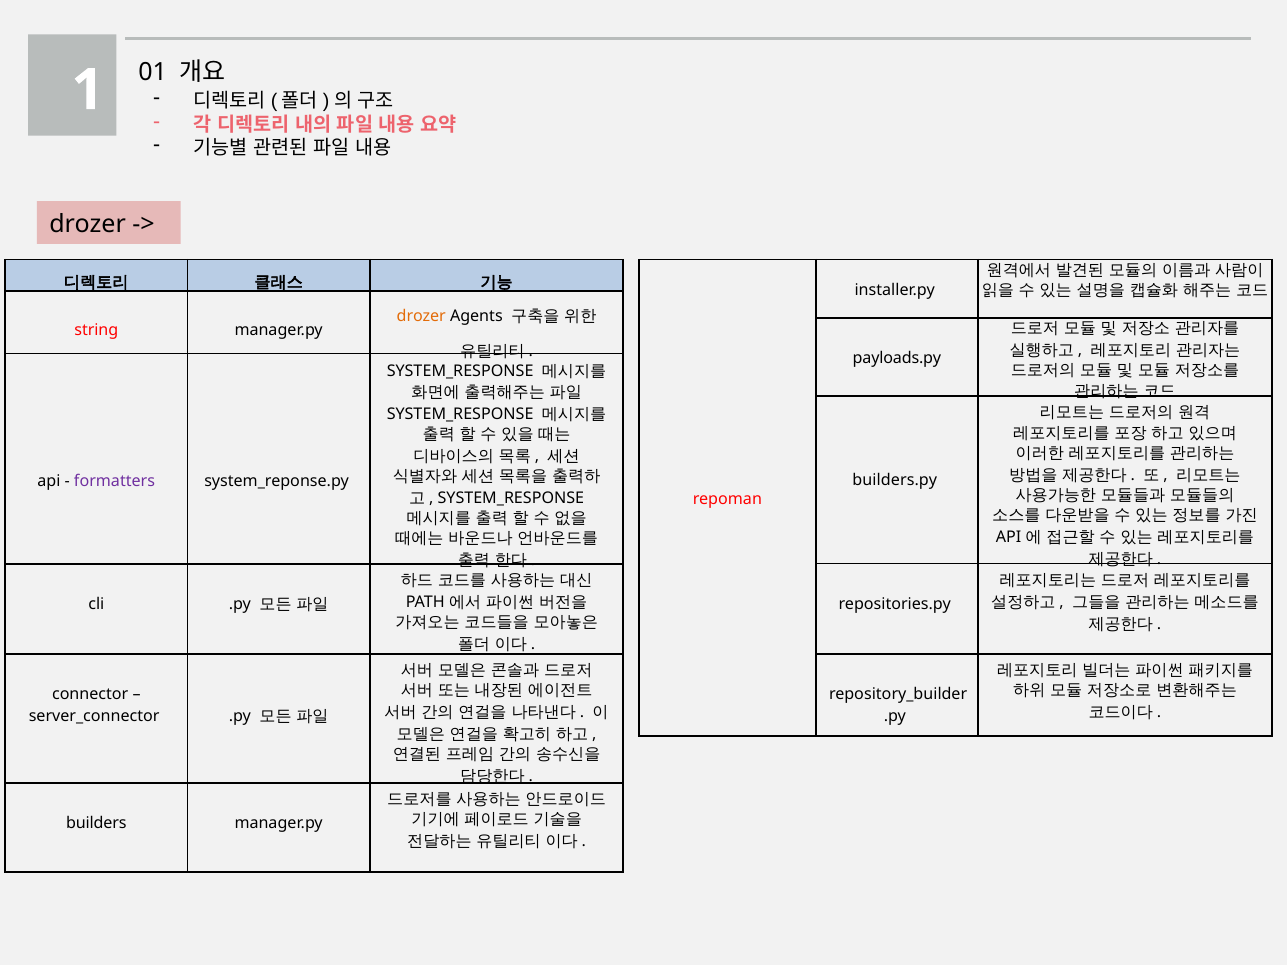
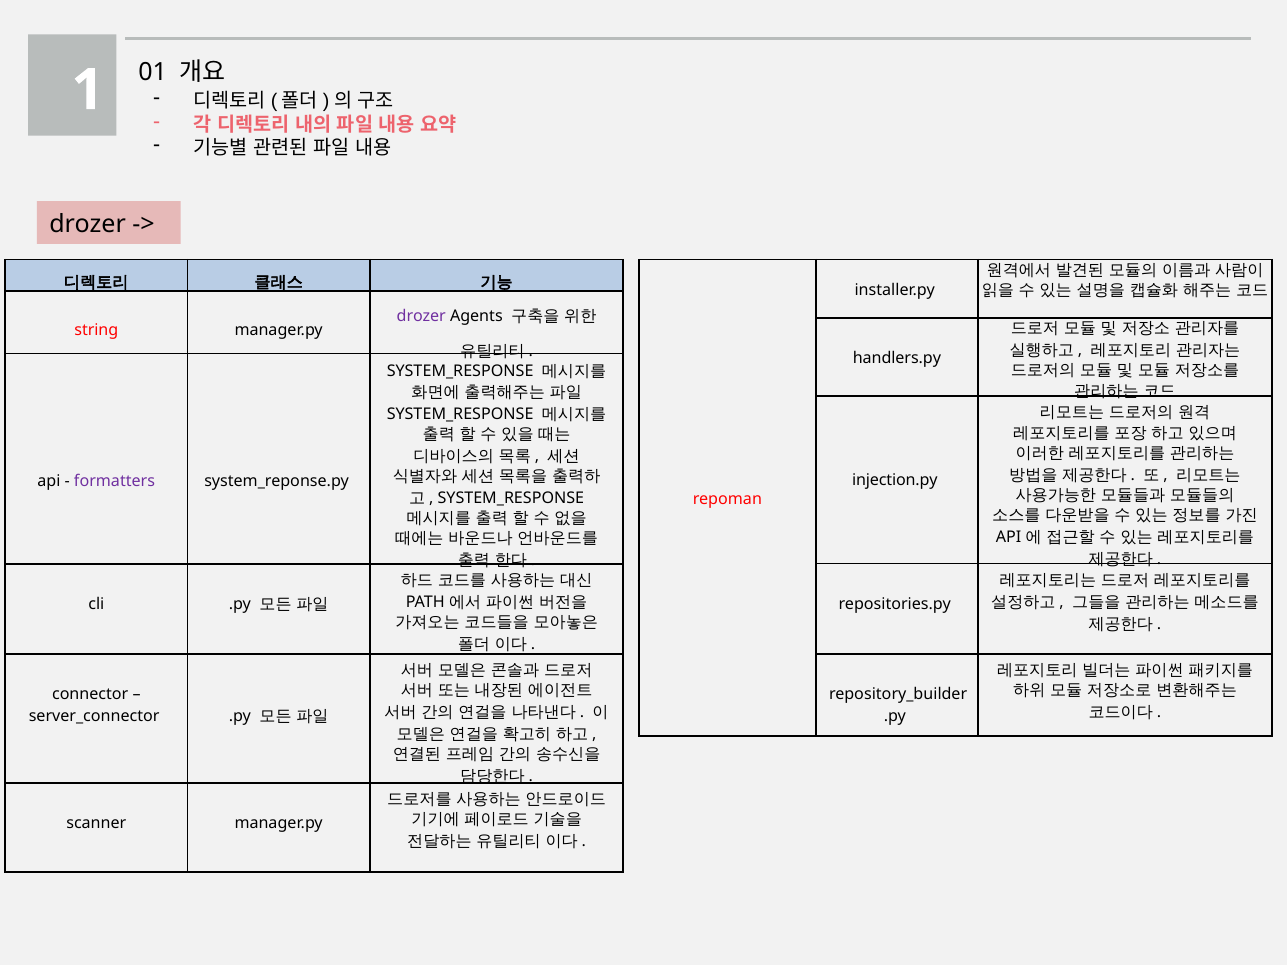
drozer colour: orange -> purple (421, 316)
payloads.py: payloads.py -> handlers.py (897, 358)
builders.py: builders.py -> injection.py (895, 480)
builders: builders -> scanner (96, 823)
